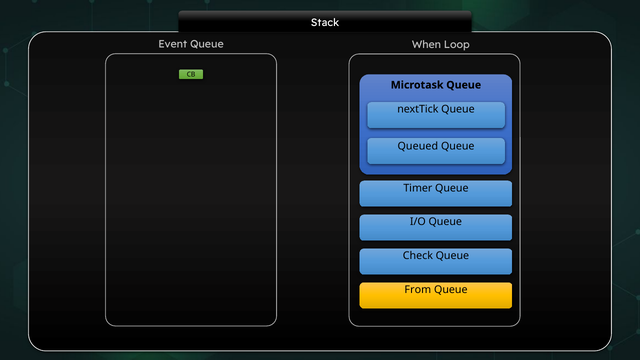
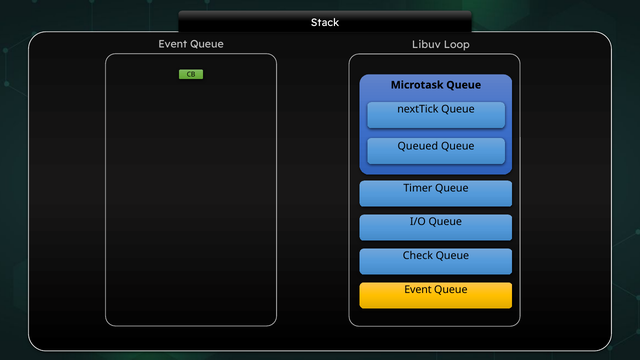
When: When -> Libuv (426, 45)
From: From -> Event (418, 290)
